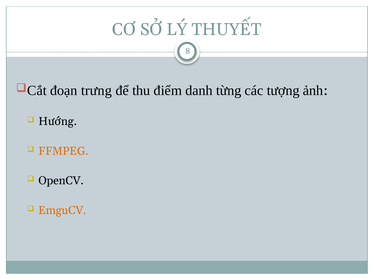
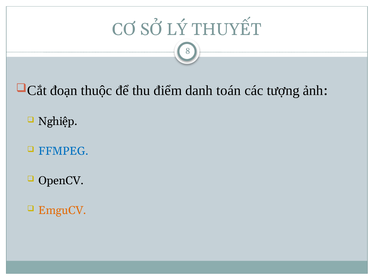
trưng: trưng -> thuộc (97, 91)
từng: từng -> toán (229, 91)
Hướng: Hướng -> Nghiệp (58, 122)
FFMPEG colour: orange -> blue (63, 151)
